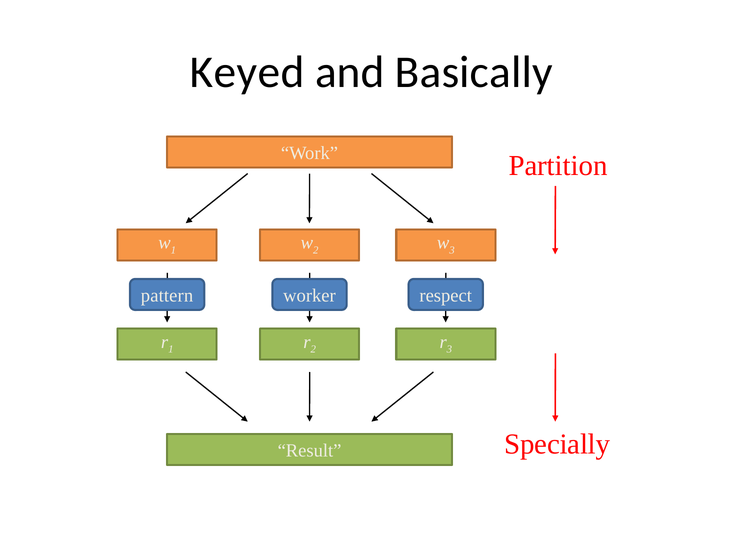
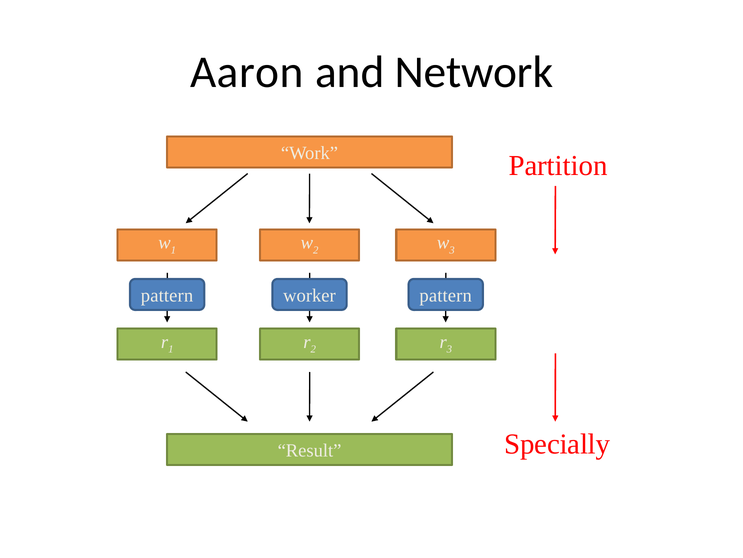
Keyed: Keyed -> Aaron (247, 72)
Basically: Basically -> Network (474, 72)
worker respect: respect -> pattern (446, 295)
